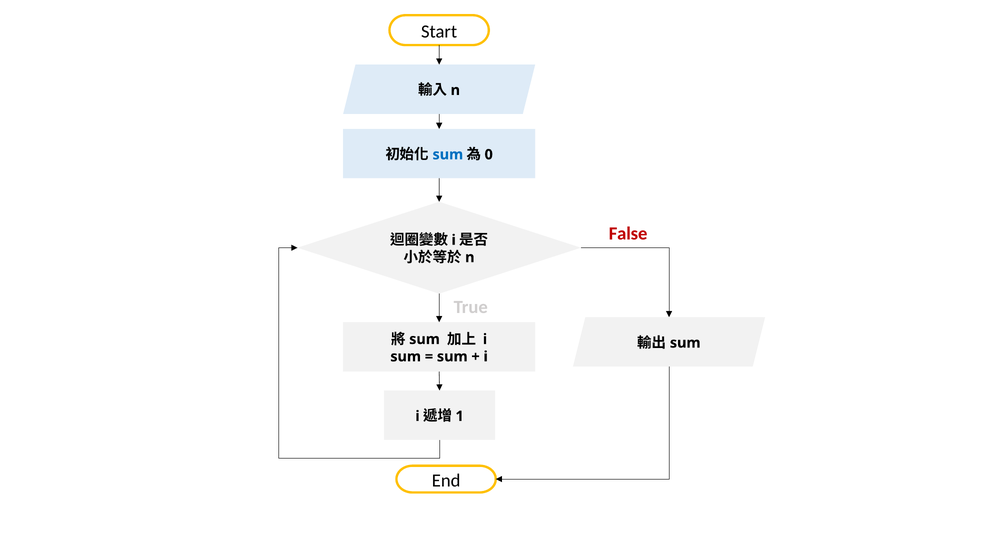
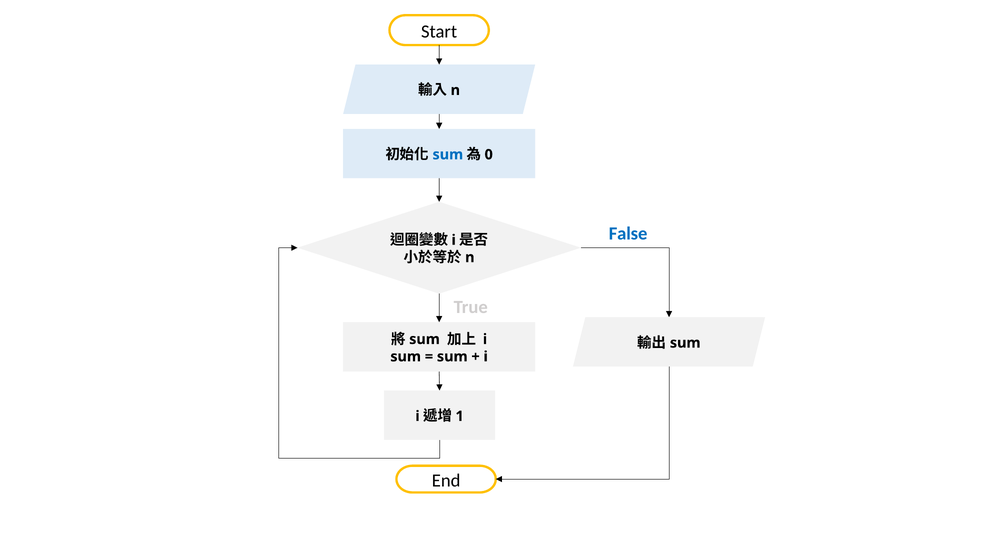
False colour: red -> blue (628, 234)
